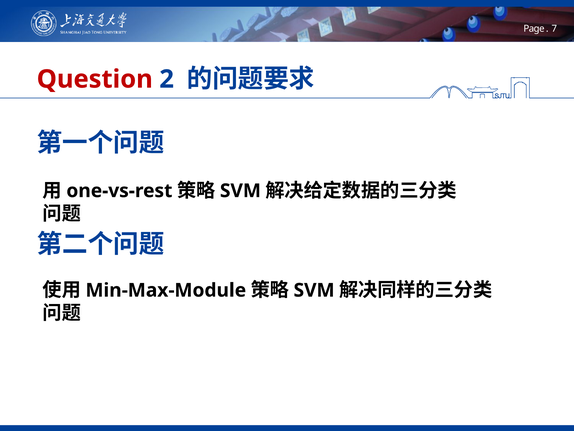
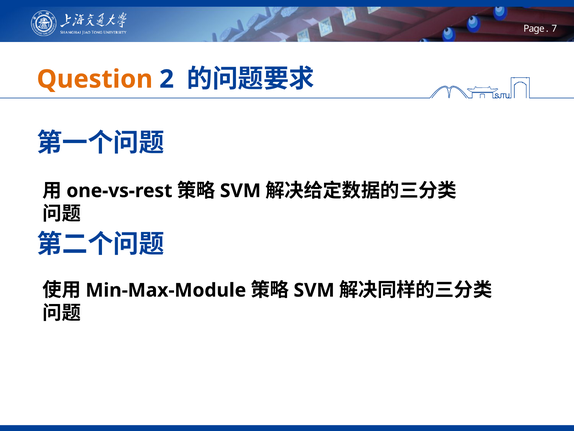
Question colour: red -> orange (95, 79)
